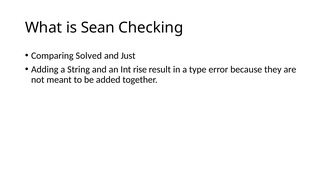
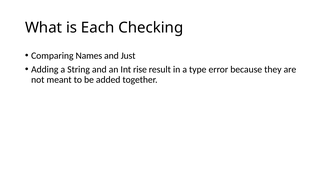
Sean: Sean -> Each (98, 28)
Solved: Solved -> Names (89, 55)
